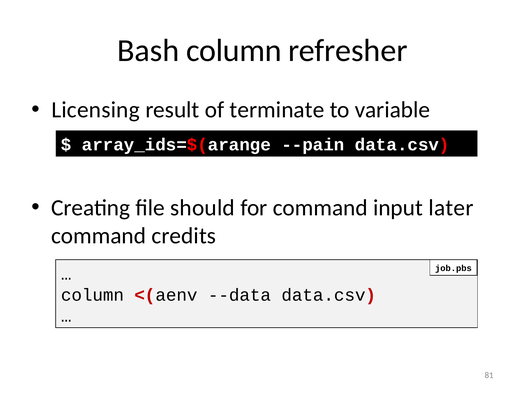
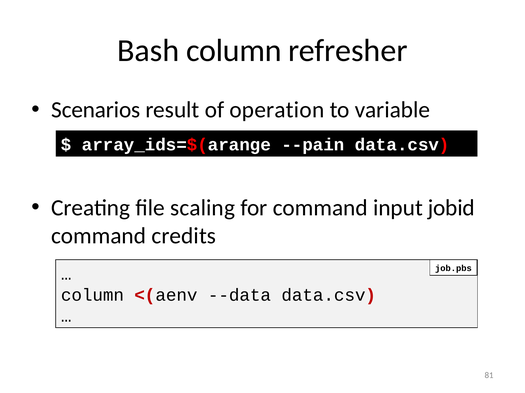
Licensing: Licensing -> Scenarios (96, 110)
terminate: terminate -> operation (277, 110)
should: should -> scaling (203, 208)
later: later -> jobid (451, 208)
